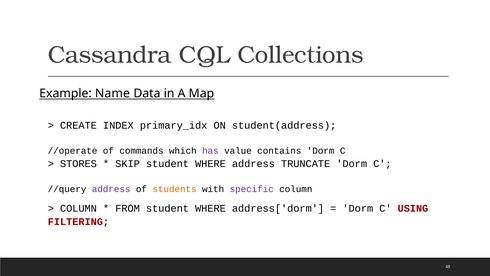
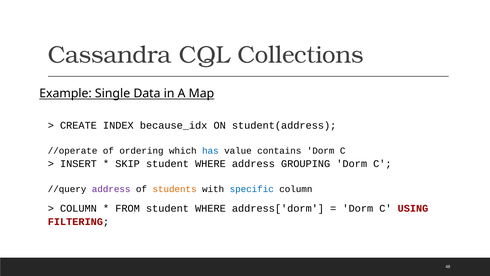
Name: Name -> Single (113, 93)
primary_idx: primary_idx -> because_idx (174, 125)
commands: commands -> ordering (141, 151)
has colour: purple -> blue (210, 151)
STORES: STORES -> INSERT (78, 164)
TRUNCATE: TRUNCATE -> GROUPING (306, 164)
specific colour: purple -> blue (252, 189)
